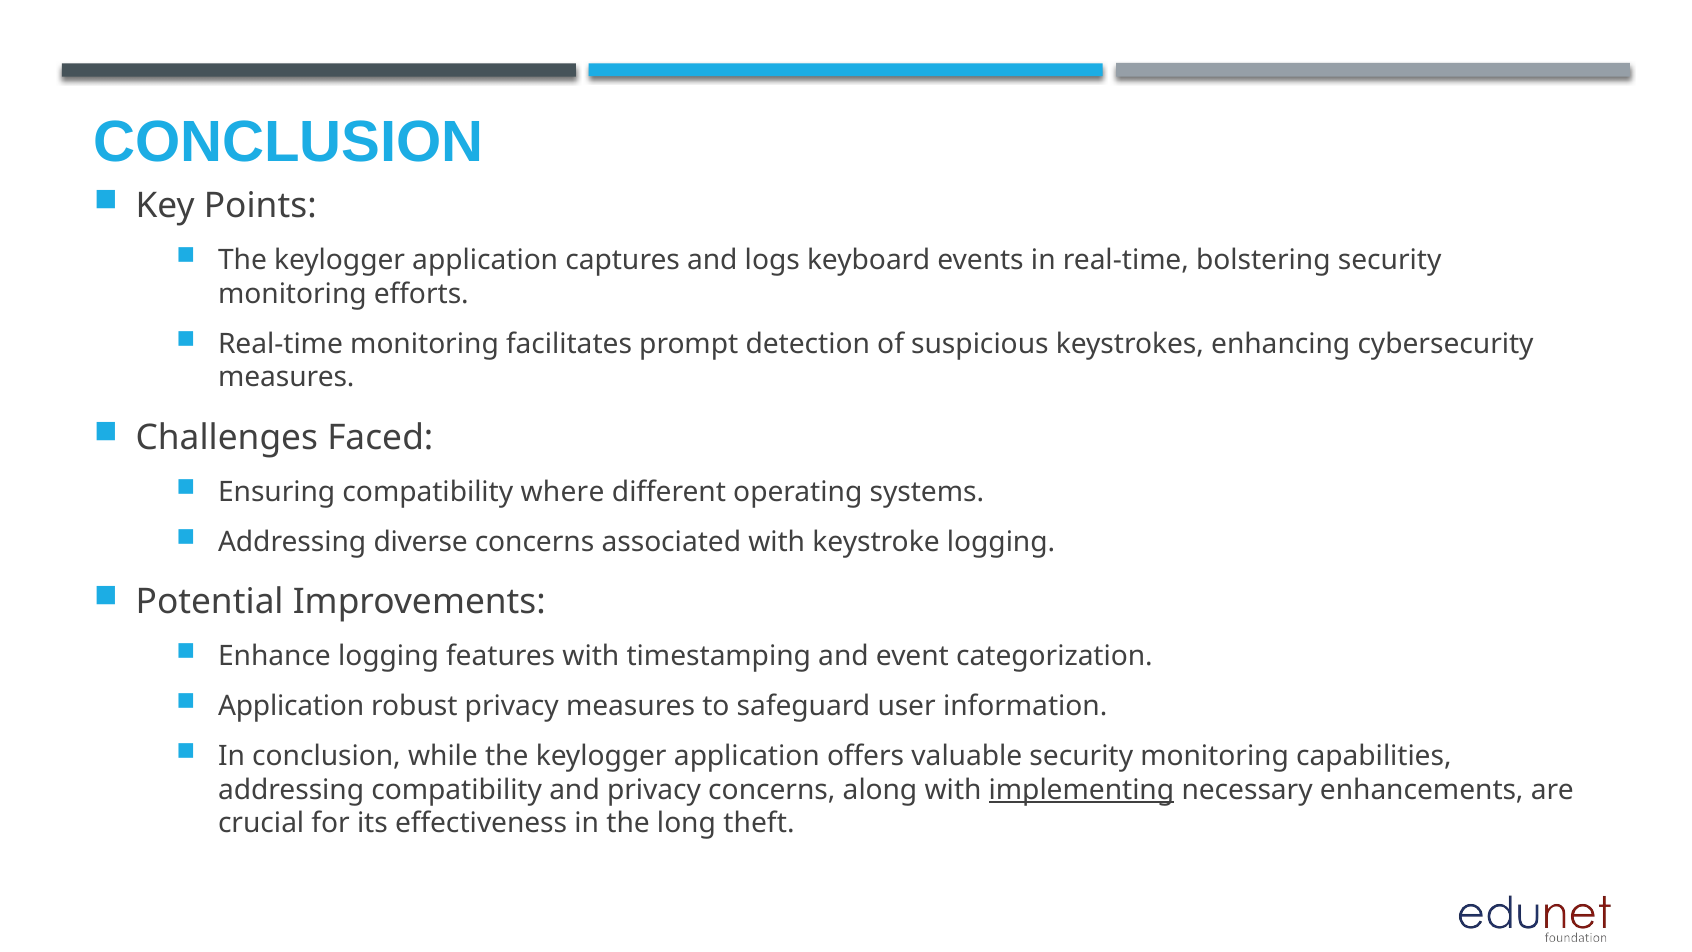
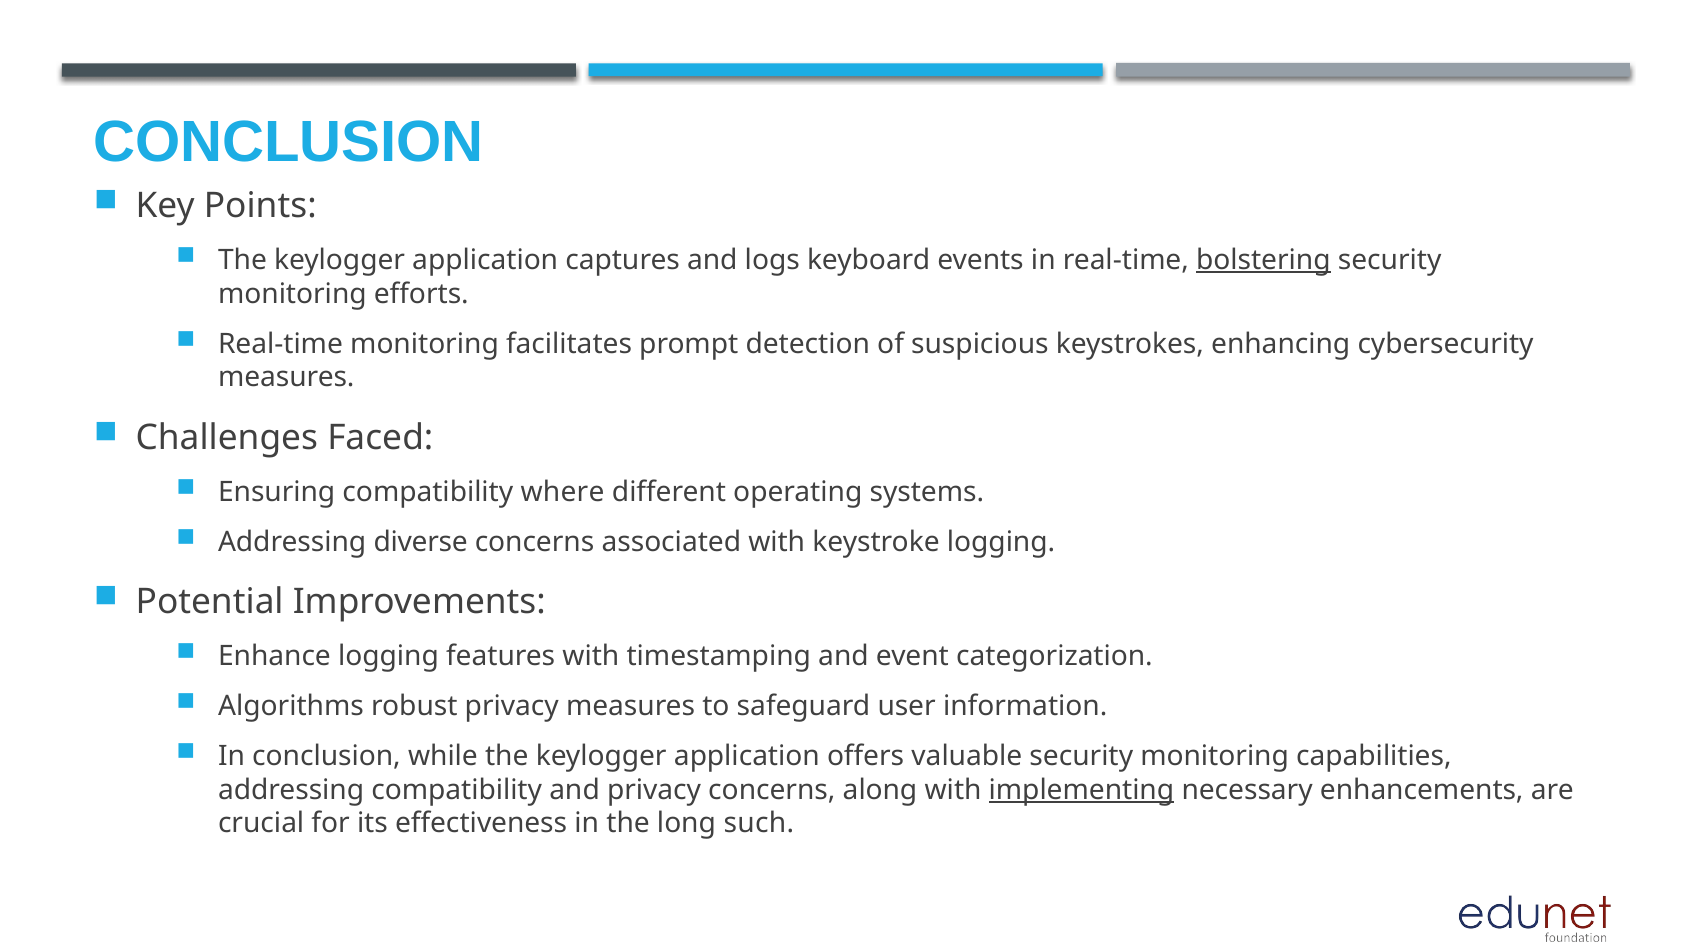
bolstering underline: none -> present (1263, 260)
Application: Application -> Algorithms (291, 706)
theft: theft -> such (759, 823)
